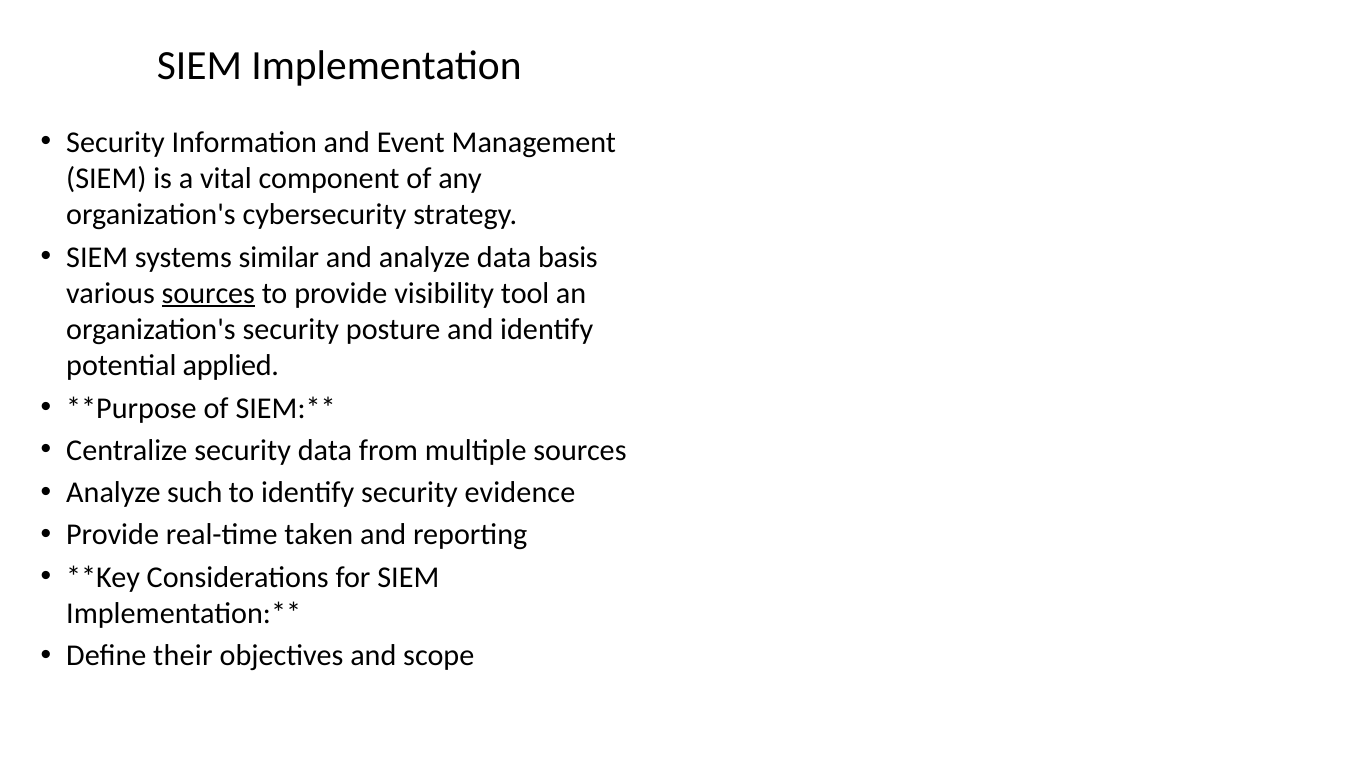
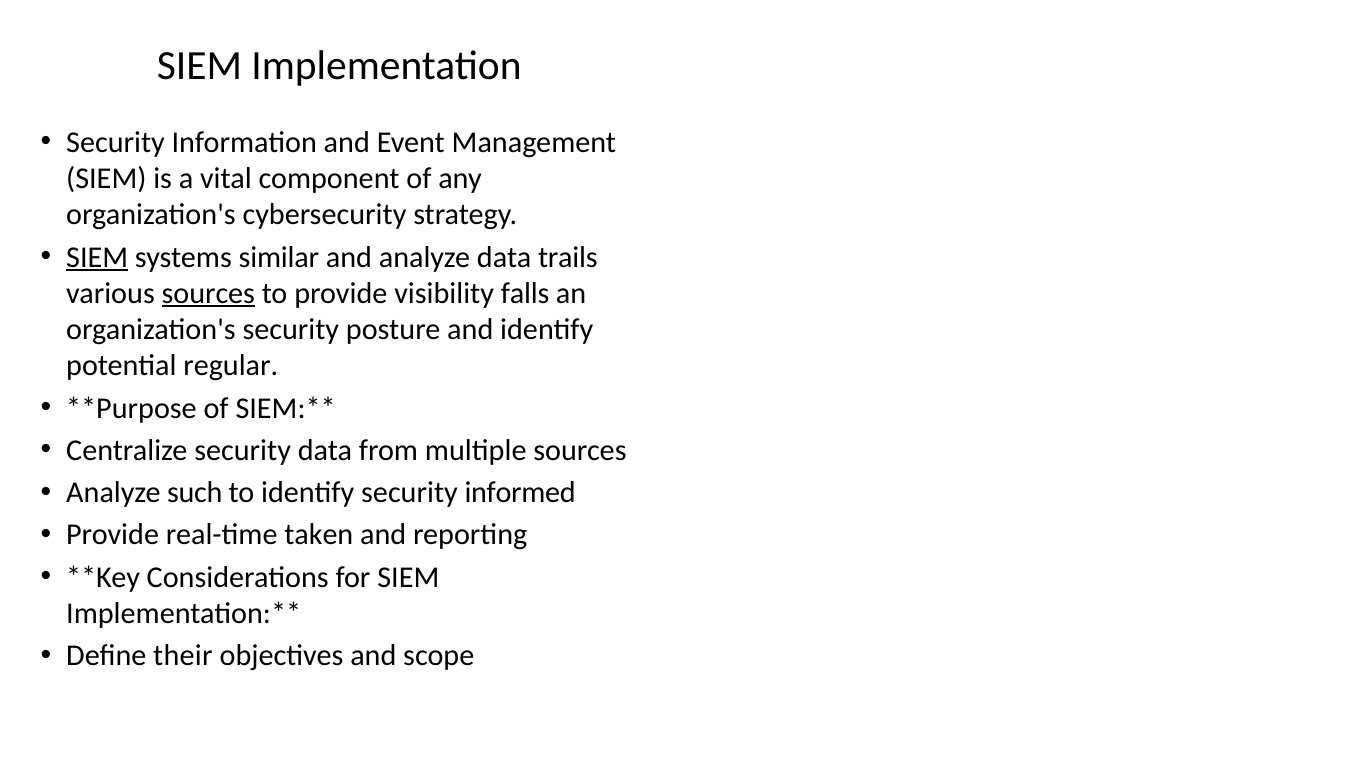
SIEM underline: none -> present (97, 257)
basis: basis -> trails (568, 257)
tool: tool -> falls (525, 293)
applied: applied -> regular (231, 366)
evidence: evidence -> informed (520, 493)
